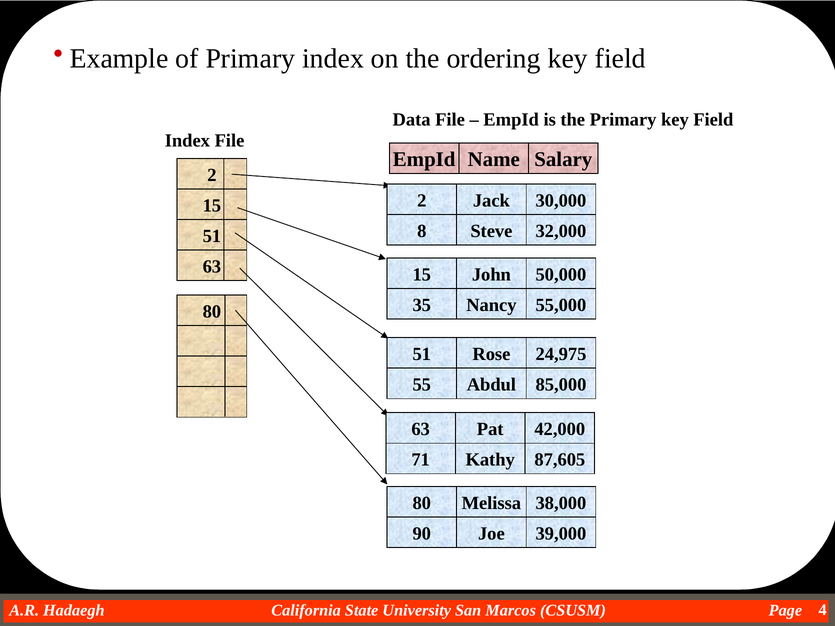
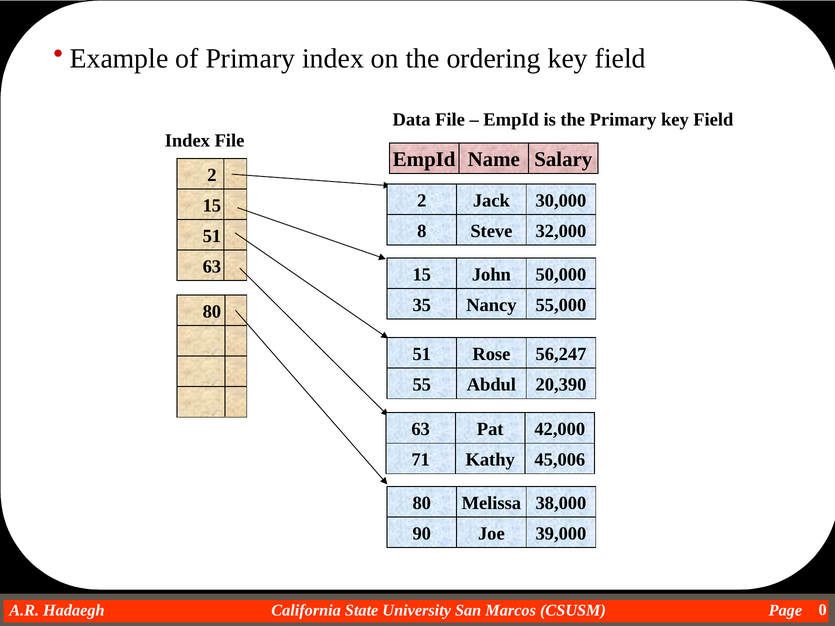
24,975: 24,975 -> 56,247 (561, 354)
85,000: 85,000 -> 20,390 (561, 385)
87,605: 87,605 -> 45,006 (560, 460)
4: 4 -> 0 (823, 610)
